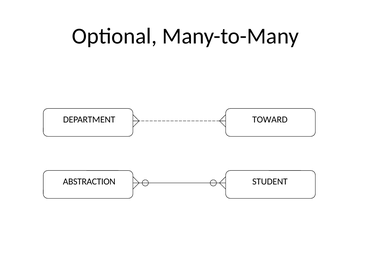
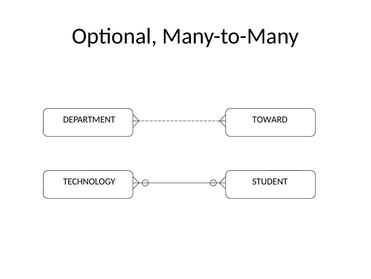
ABSTRACTION: ABSTRACTION -> TECHNOLOGY (89, 181)
